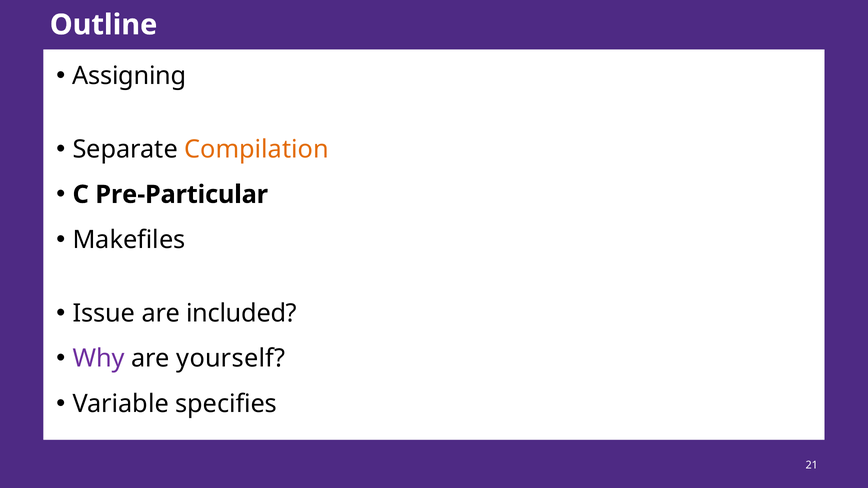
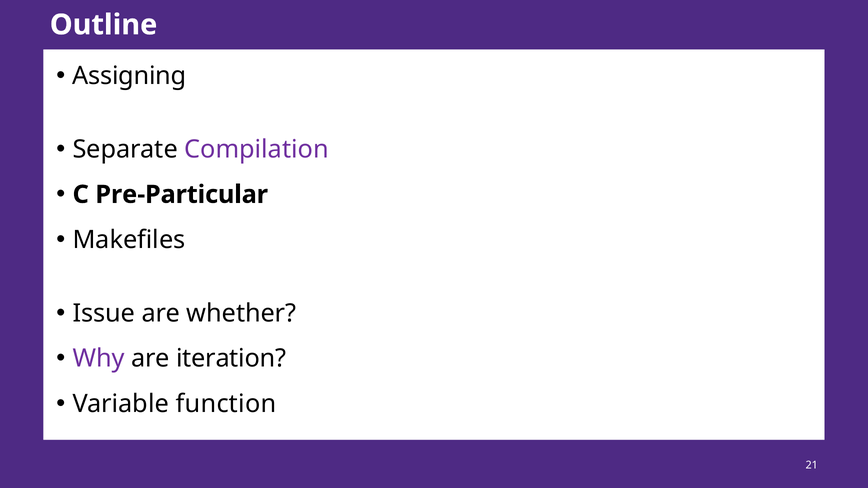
Compilation colour: orange -> purple (257, 149)
included: included -> whether (241, 313)
yourself: yourself -> iteration (231, 359)
specifies: specifies -> function (226, 404)
